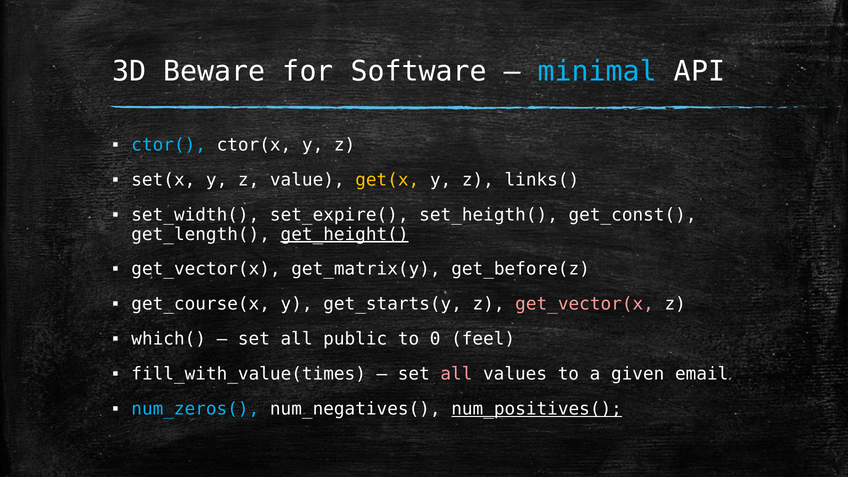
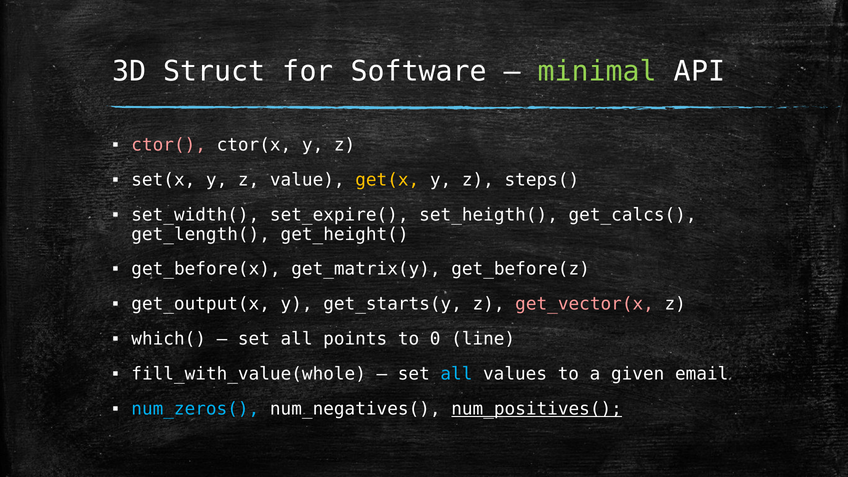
Beware: Beware -> Struct (214, 71)
minimal colour: light blue -> light green (597, 71)
ctor( colour: light blue -> pink (169, 145)
links(: links( -> steps( (542, 180)
get_const(: get_const( -> get_calcs( (633, 215)
get_height( underline: present -> none (345, 234)
get_vector(x: get_vector(x -> get_before(x (206, 269)
get_course(x: get_course(x -> get_output(x (201, 304)
public: public -> points (355, 339)
feel: feel -> line (483, 339)
fill_with_value(times: fill_with_value(times -> fill_with_value(whole (249, 374)
all colour: pink -> light blue (456, 374)
